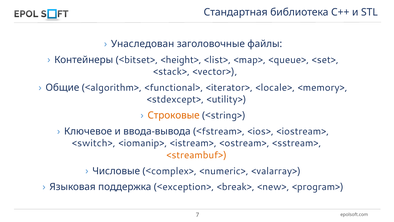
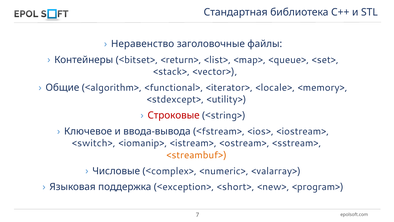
Унаследован: Унаследован -> Неравенство (143, 44)
<height>: <height> -> <return> (181, 60)
Строковые colour: orange -> red (174, 115)
<break>: <break> -> <short> (236, 187)
